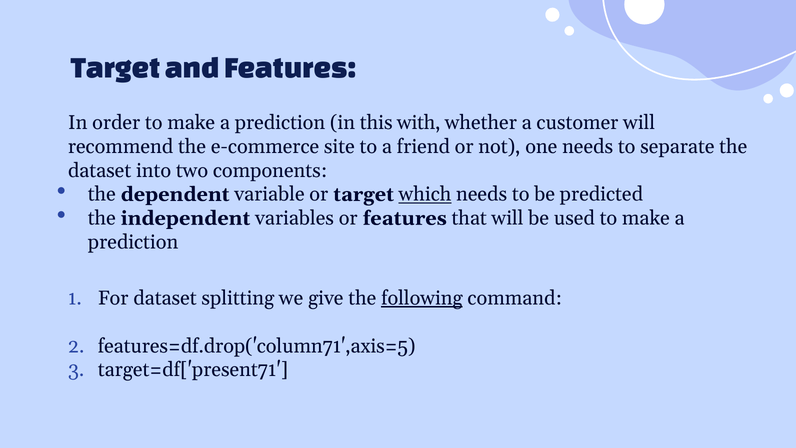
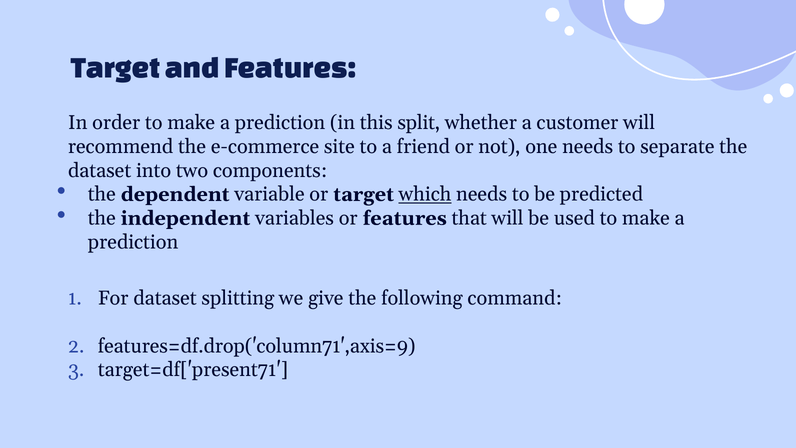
with: with -> split (419, 123)
following underline: present -> none (422, 298)
features=df.drop('column71',axis=5: features=df.drop('column71',axis=5 -> features=df.drop('column71',axis=9 (257, 346)
